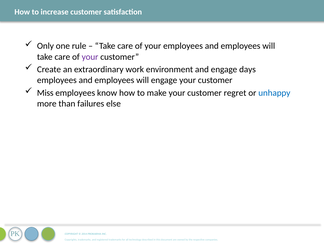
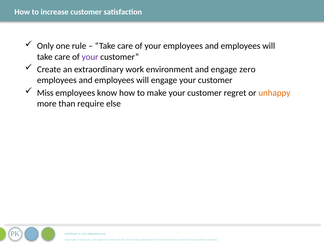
days: days -> zero (247, 69)
unhappy colour: blue -> orange (274, 93)
failures: failures -> require (91, 104)
